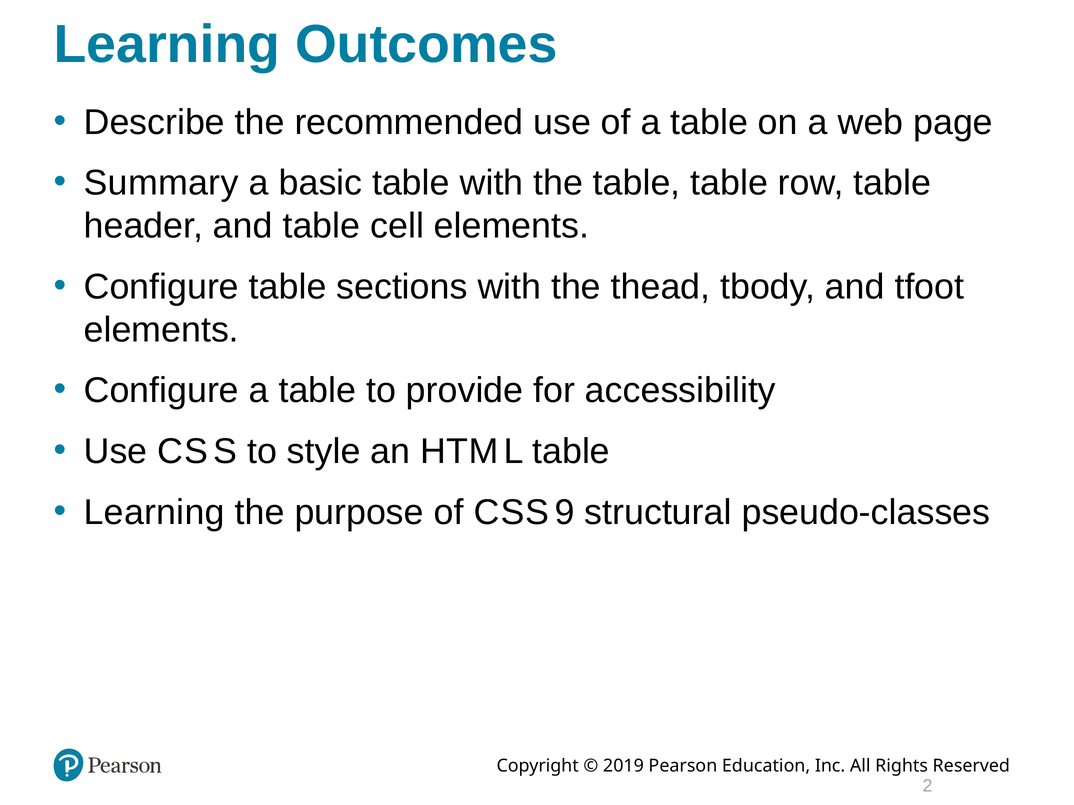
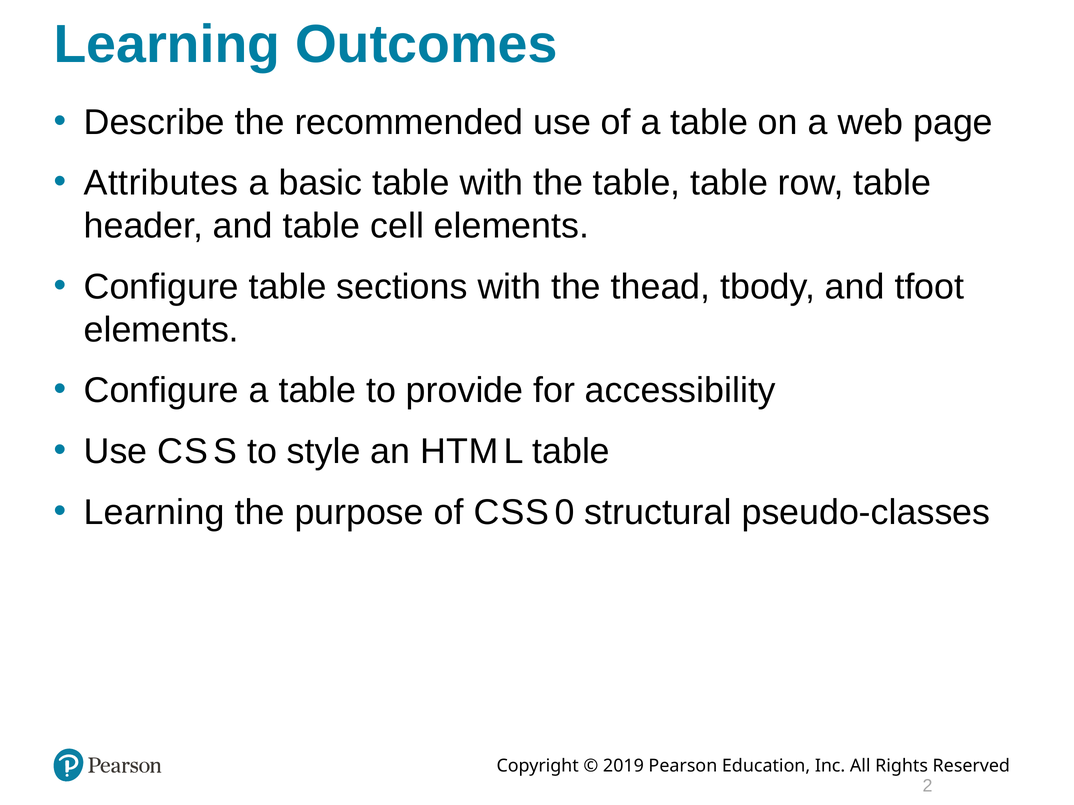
Summary: Summary -> Attributes (161, 183)
9: 9 -> 0 (565, 513)
